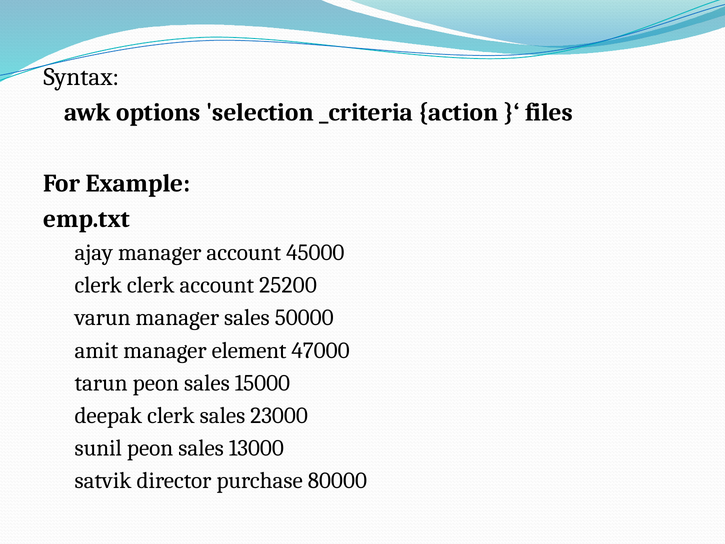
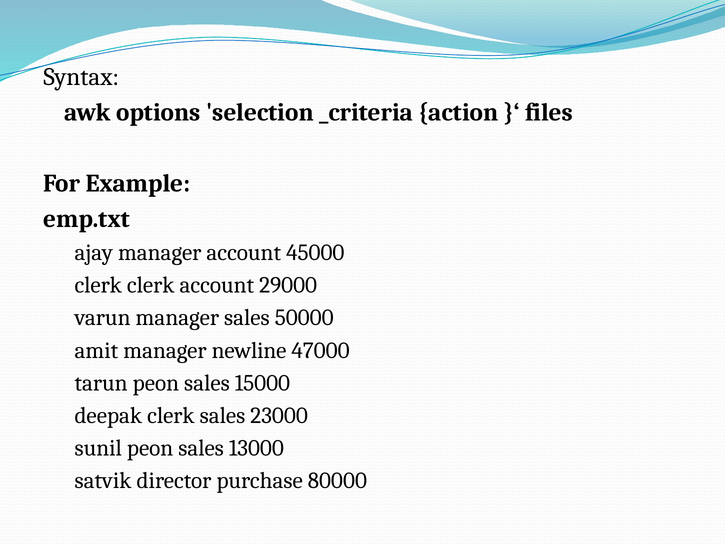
25200: 25200 -> 29000 (288, 285)
element: element -> newline (249, 350)
